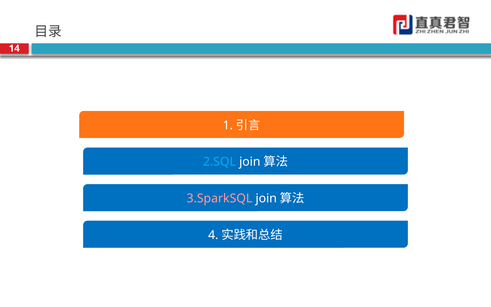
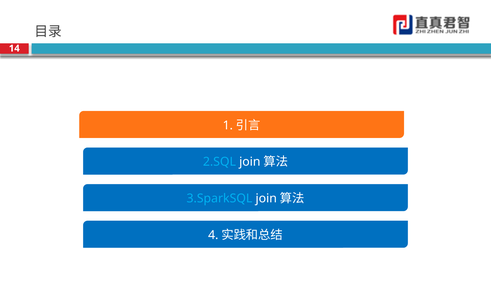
3.SparkSQL colour: pink -> light blue (219, 198)
